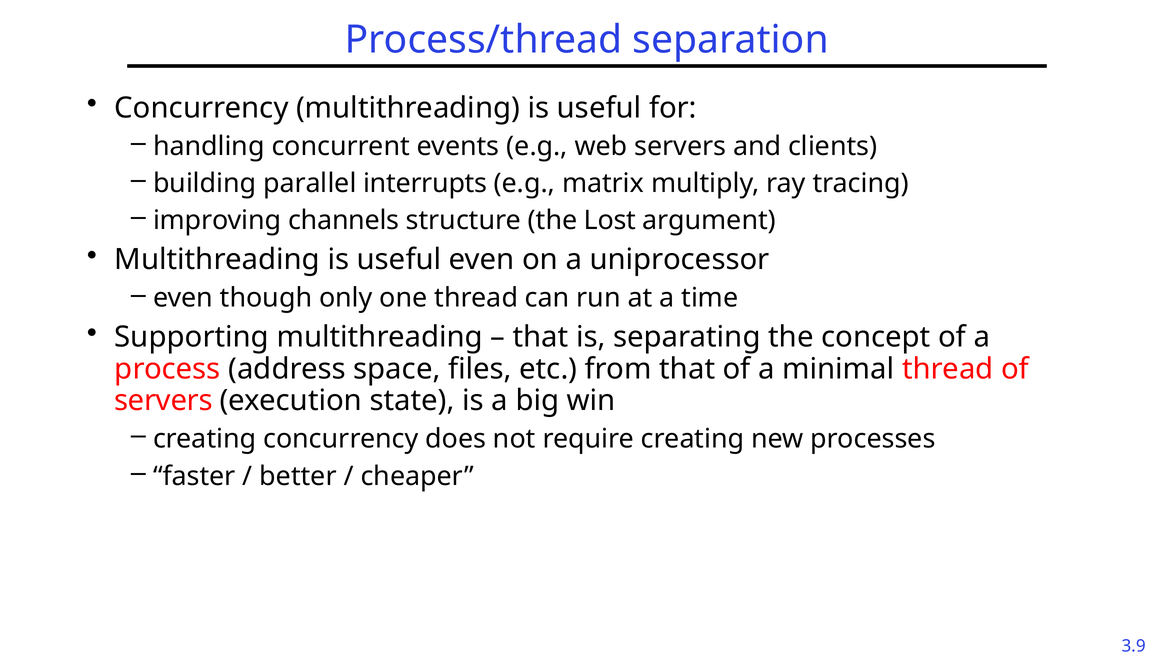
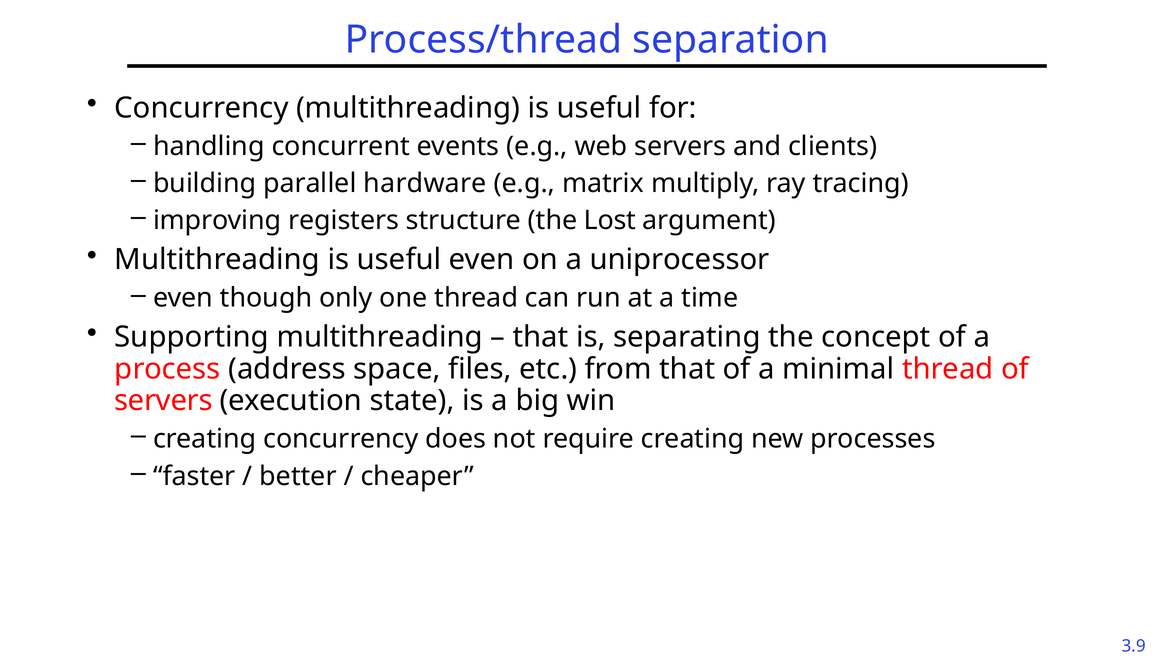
interrupts: interrupts -> hardware (425, 184)
channels: channels -> registers (344, 221)
